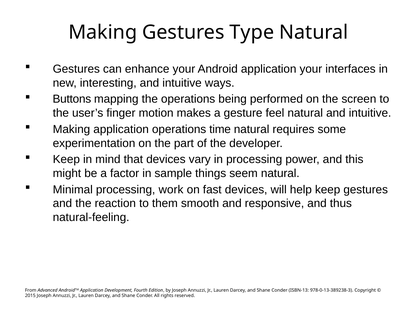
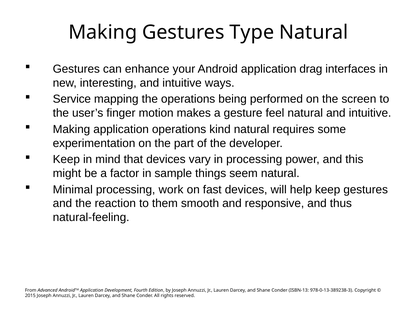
application your: your -> drag (311, 69)
Buttons: Buttons -> Service (72, 99)
time: time -> kind (220, 129)
